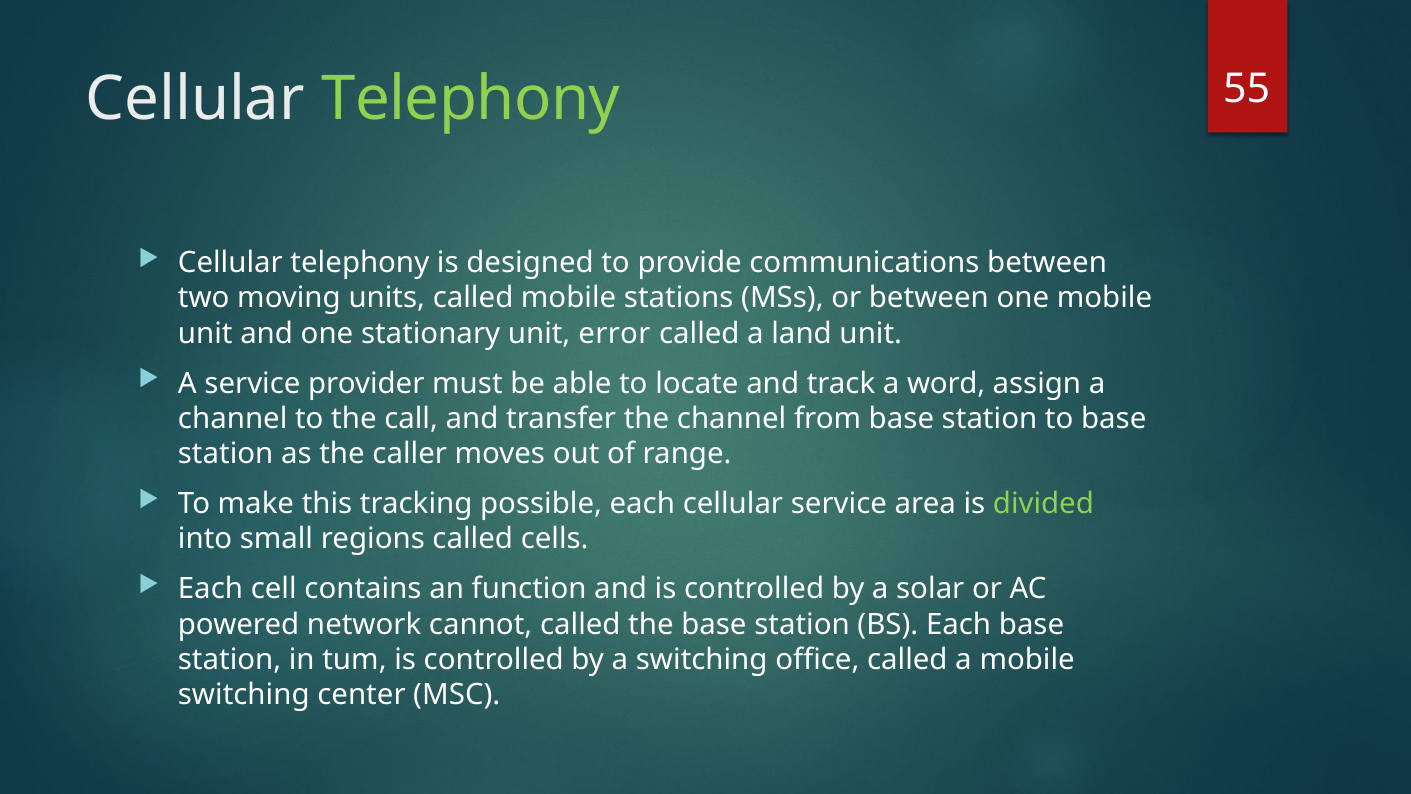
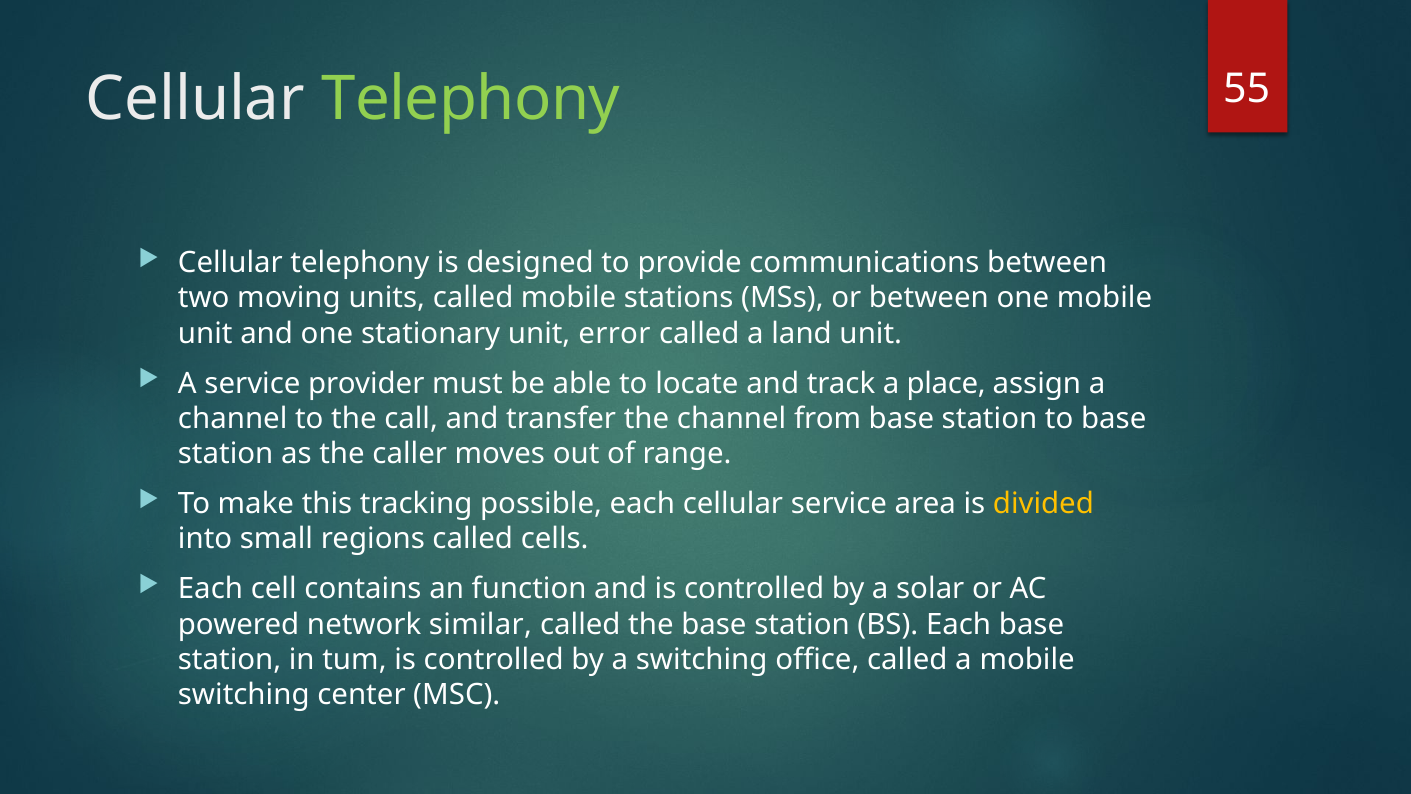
word: word -> place (946, 383)
divided colour: light green -> yellow (1043, 504)
cannot: cannot -> similar (480, 624)
